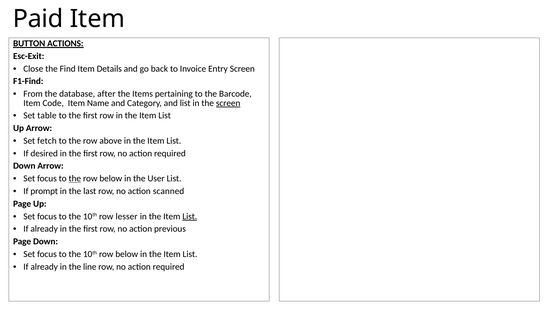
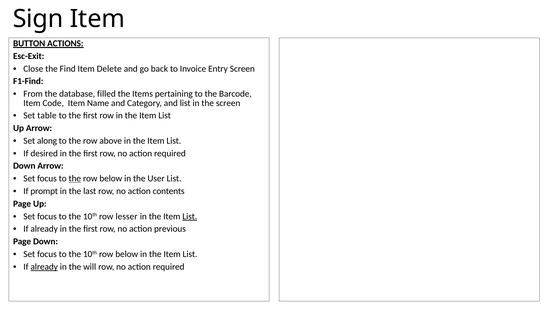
Paid: Paid -> Sign (38, 19)
Details: Details -> Delete (109, 69)
after: after -> filled (106, 94)
screen underline: present -> none (228, 103)
fetch: fetch -> along (47, 141)
scanned: scanned -> contents (169, 191)
already underline: none -> present (44, 266)
line: line -> will (90, 266)
